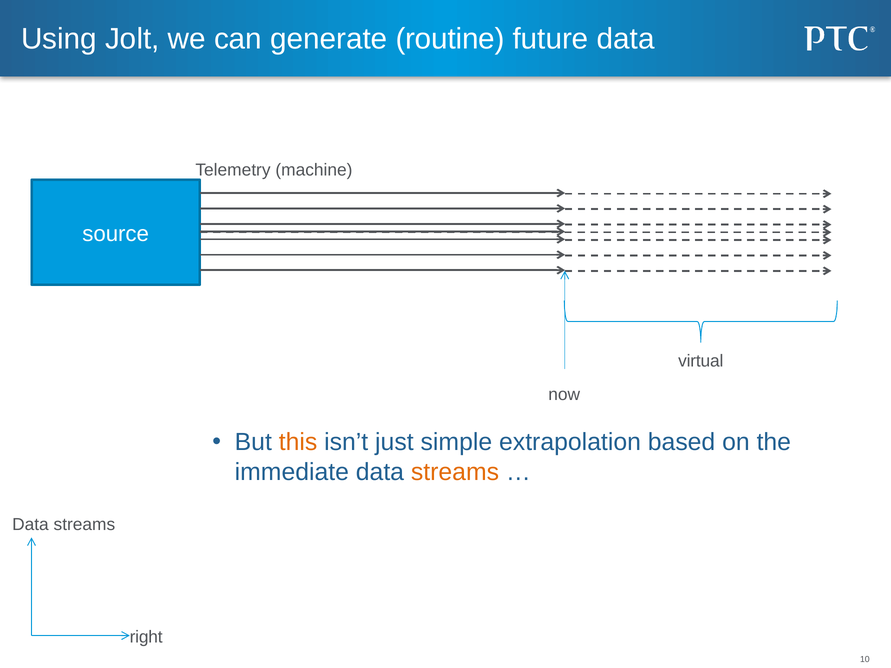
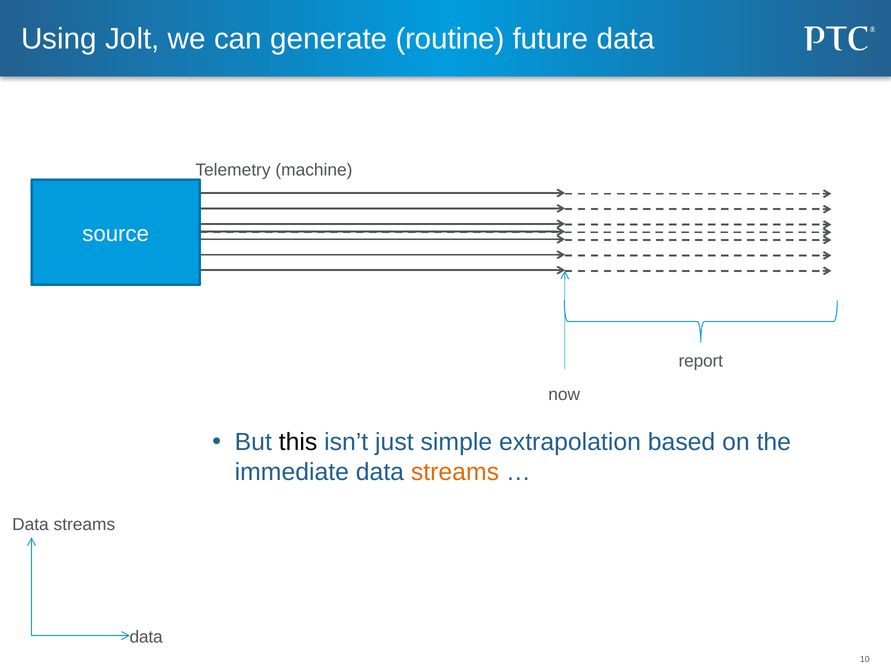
virtual: virtual -> report (701, 361)
this colour: orange -> black (298, 442)
right: right -> data (146, 637)
